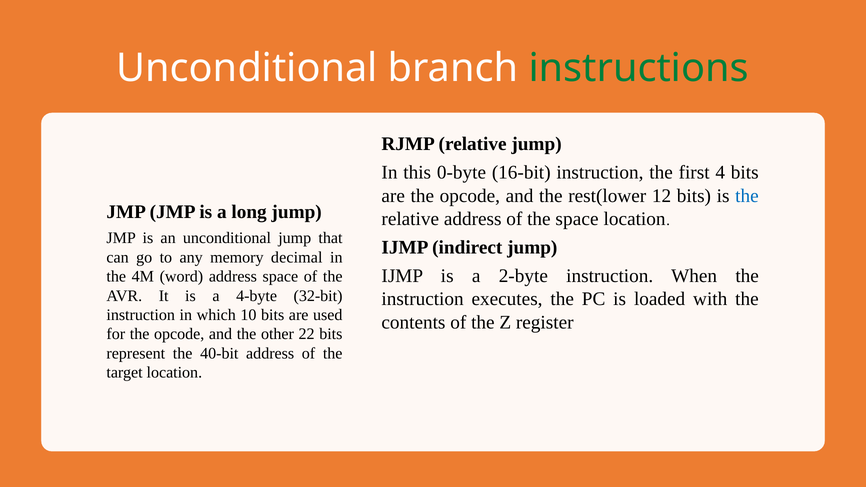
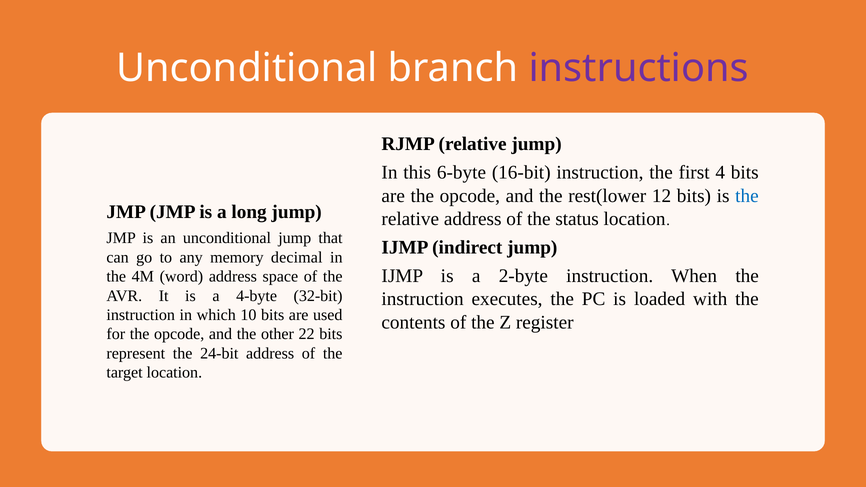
instructions colour: green -> purple (639, 68)
0-byte: 0-byte -> 6-byte (462, 173)
the space: space -> status (577, 219)
40-bit: 40-bit -> 24-bit (219, 354)
